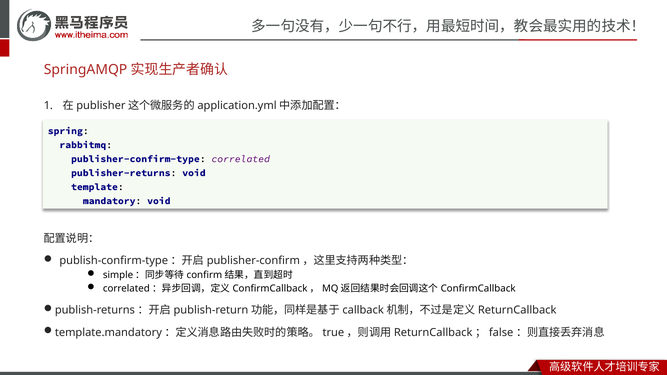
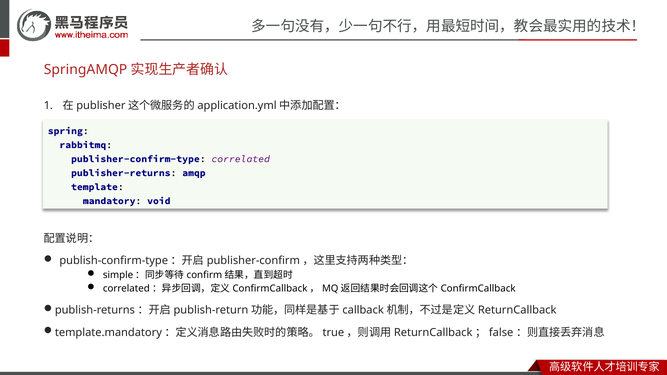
publisher-returns void: void -> amqp (194, 173)
